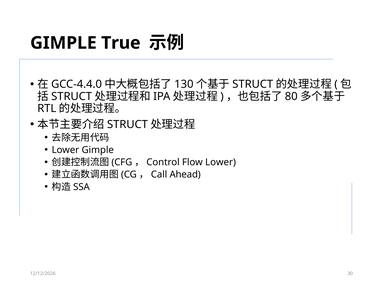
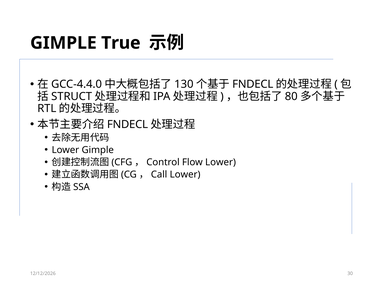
STRUCT: STRUCT -> FNDECL (253, 84)
STRUCT: STRUCT -> FNDECL (128, 125)
Ahead: Ahead -> Lower (185, 175)
